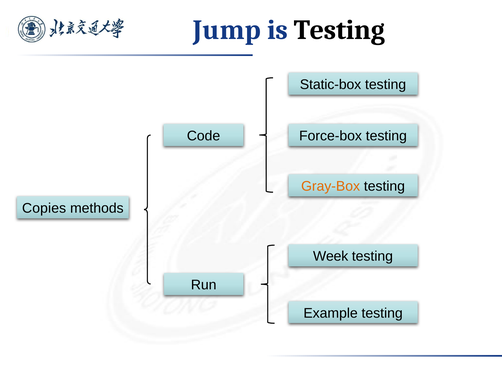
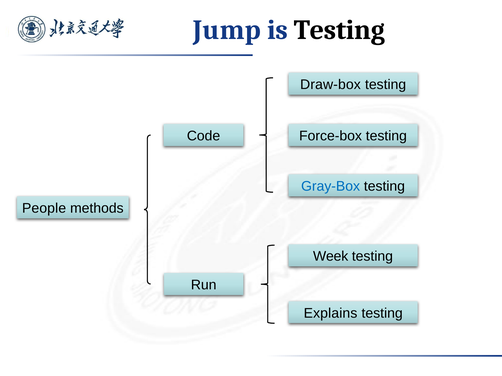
Static-box: Static-box -> Draw-box (330, 85)
Gray-Box colour: orange -> blue (331, 186)
Copies: Copies -> People (44, 209)
Example: Example -> Explains (331, 314)
